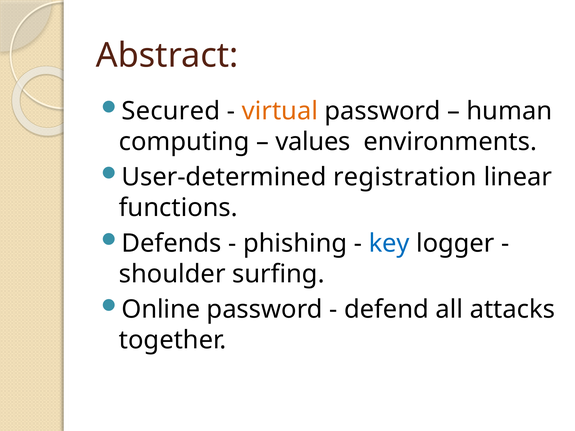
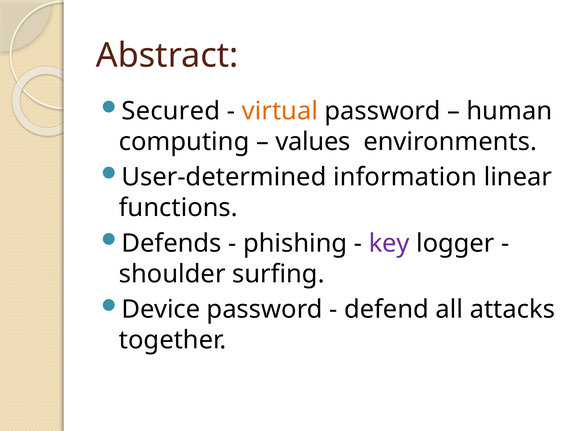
registration: registration -> information (405, 177)
key colour: blue -> purple (389, 243)
Online: Online -> Device (161, 310)
